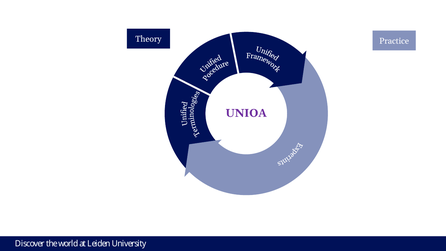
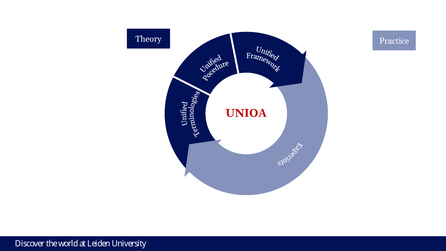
UNIOA colour: purple -> red (246, 113)
